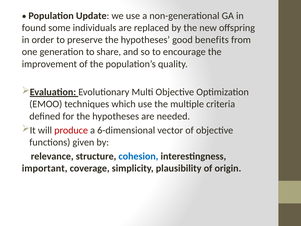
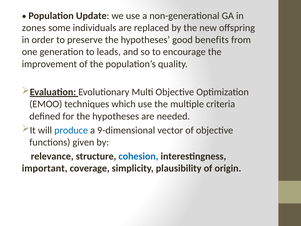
found: found -> zones (34, 28)
share: share -> leads (109, 52)
produce colour: red -> blue (71, 130)
6-dimensional: 6-dimensional -> 9-dimensional (126, 130)
